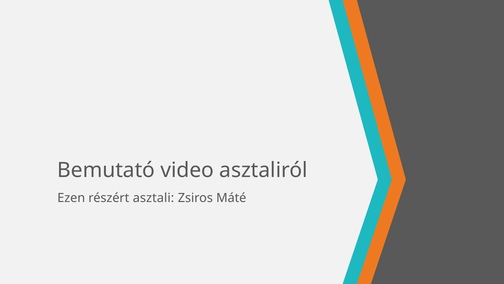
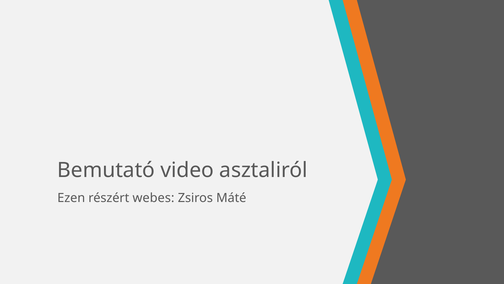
asztali: asztali -> webes (153, 198)
